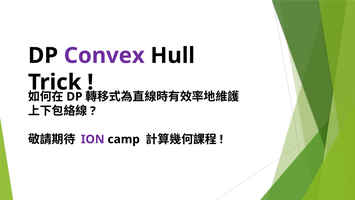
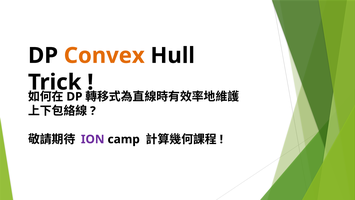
Convex colour: purple -> orange (104, 55)
